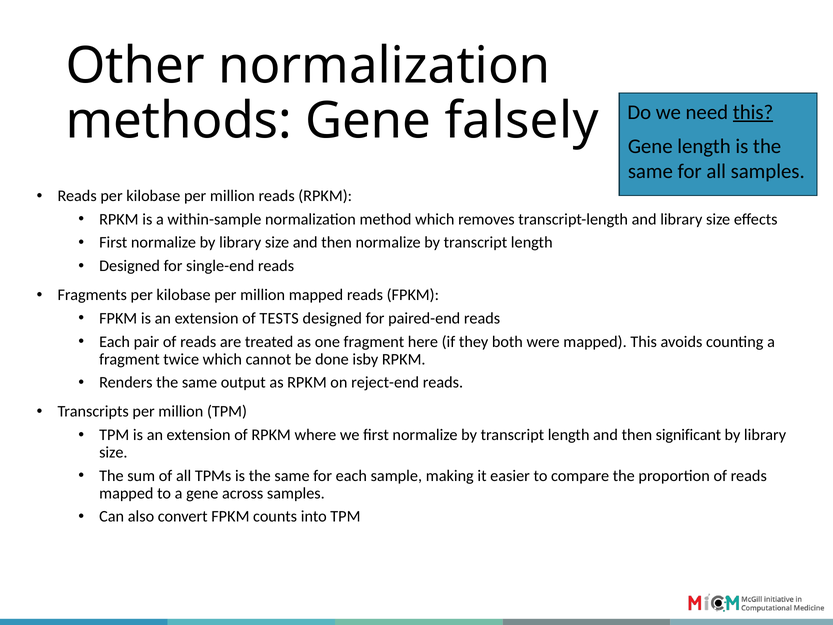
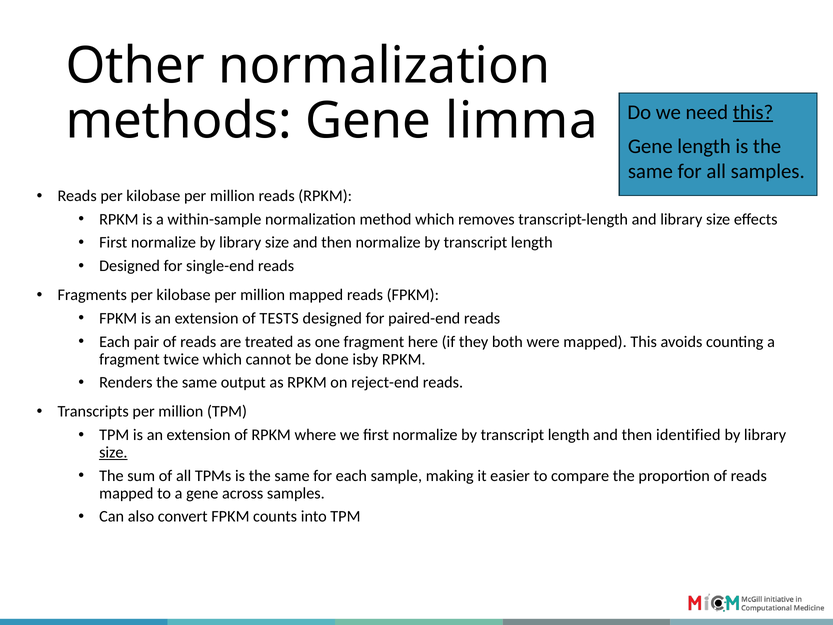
falsely: falsely -> limma (522, 121)
significant: significant -> identified (688, 435)
size underline: none -> present (113, 452)
